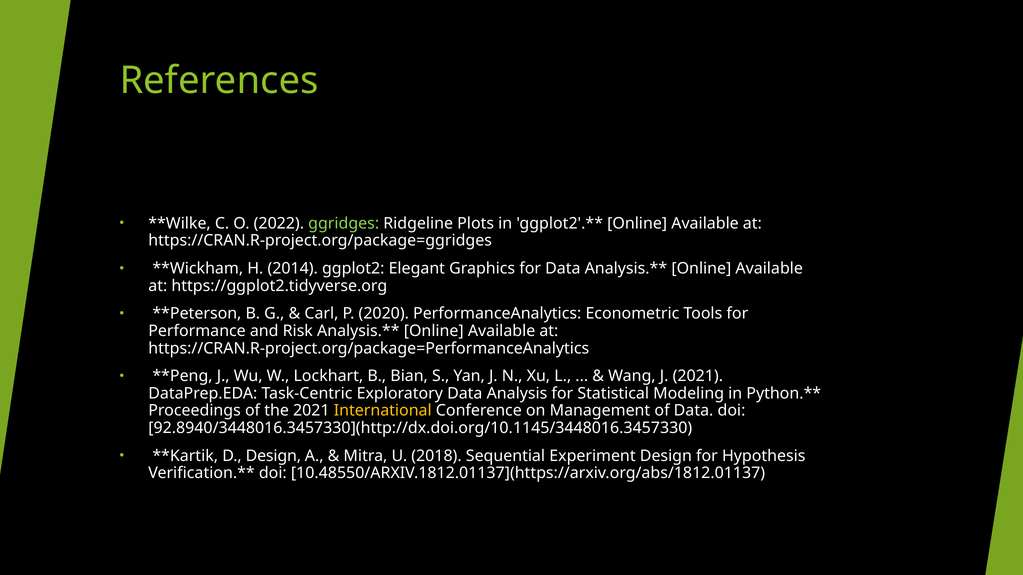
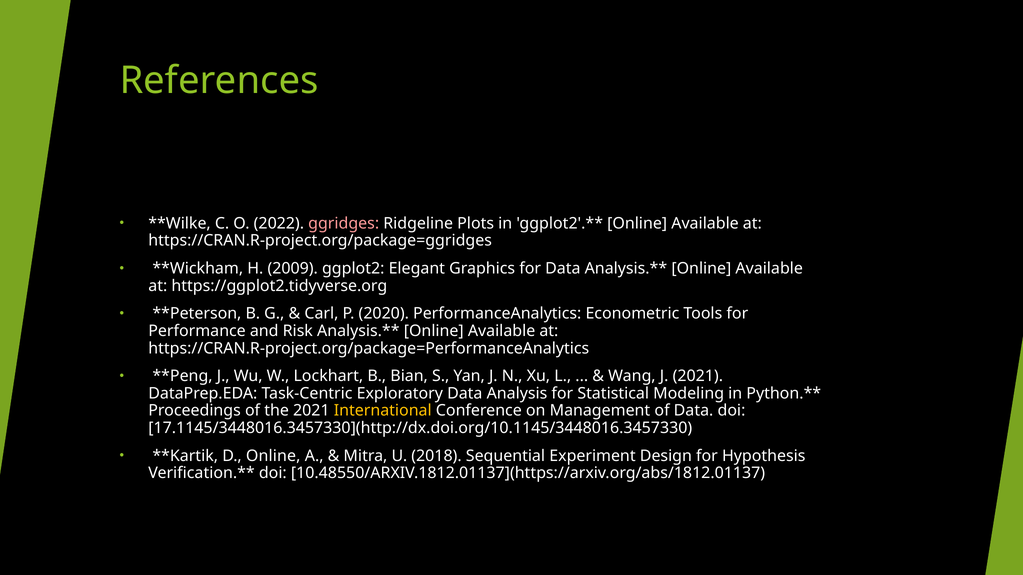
ggridges colour: light green -> pink (344, 224)
2014: 2014 -> 2009 (293, 269)
92.8940/3448016.3457330](http://dx.doi.org/10.1145/3448016.3457330: 92.8940/3448016.3457330](http://dx.doi.org/10.1145/3448016.3457330 -> 17.1145/3448016.3457330](http://dx.doi.org/10.1145/3448016.3457330 (420, 428)
D Design: Design -> Online (273, 456)
